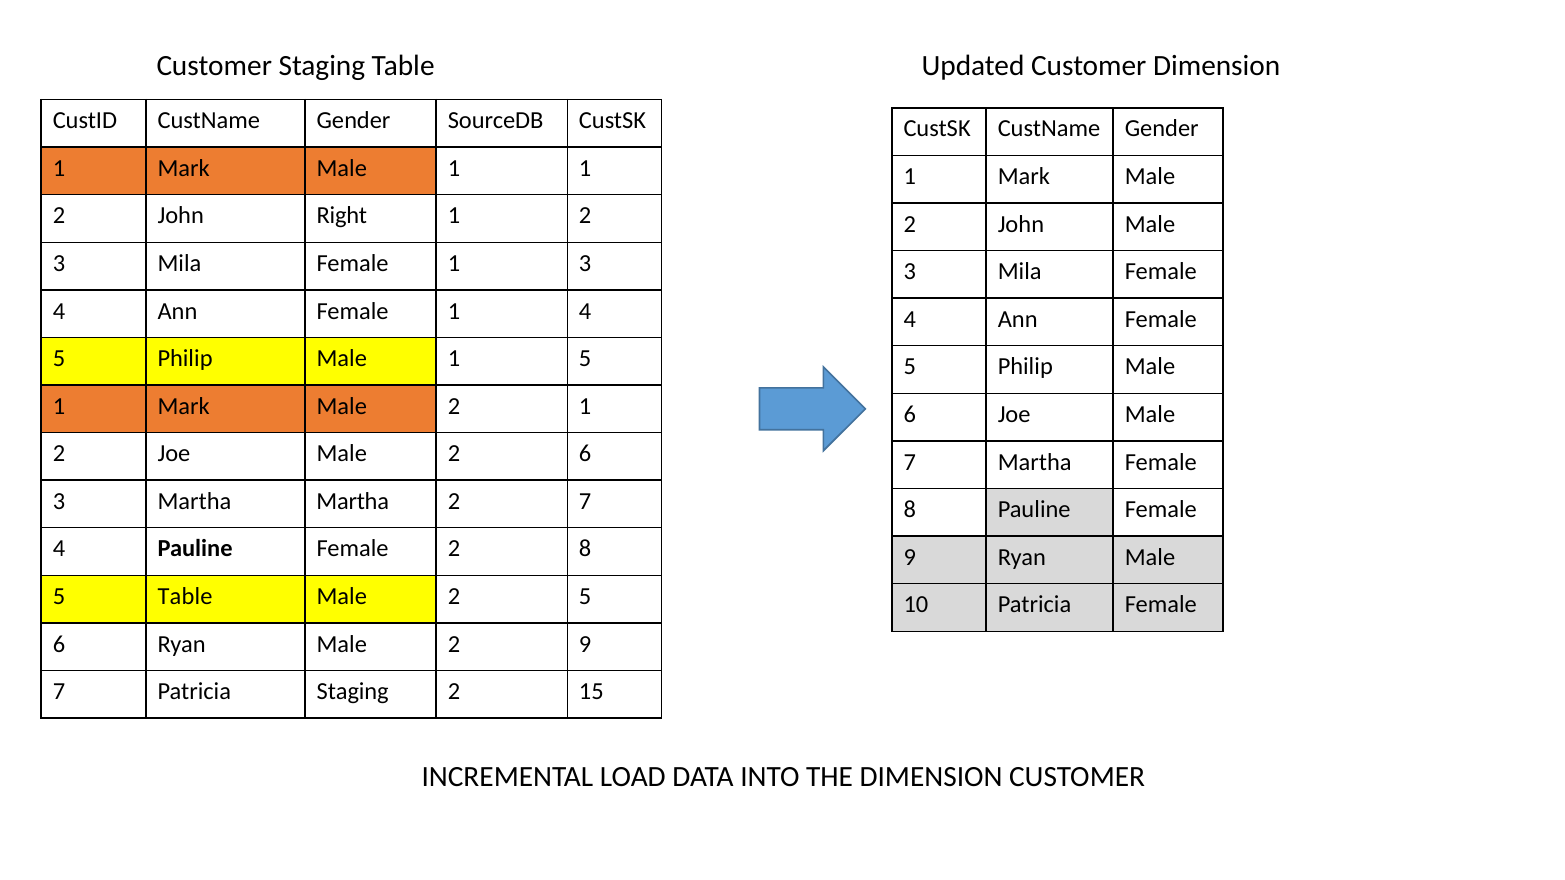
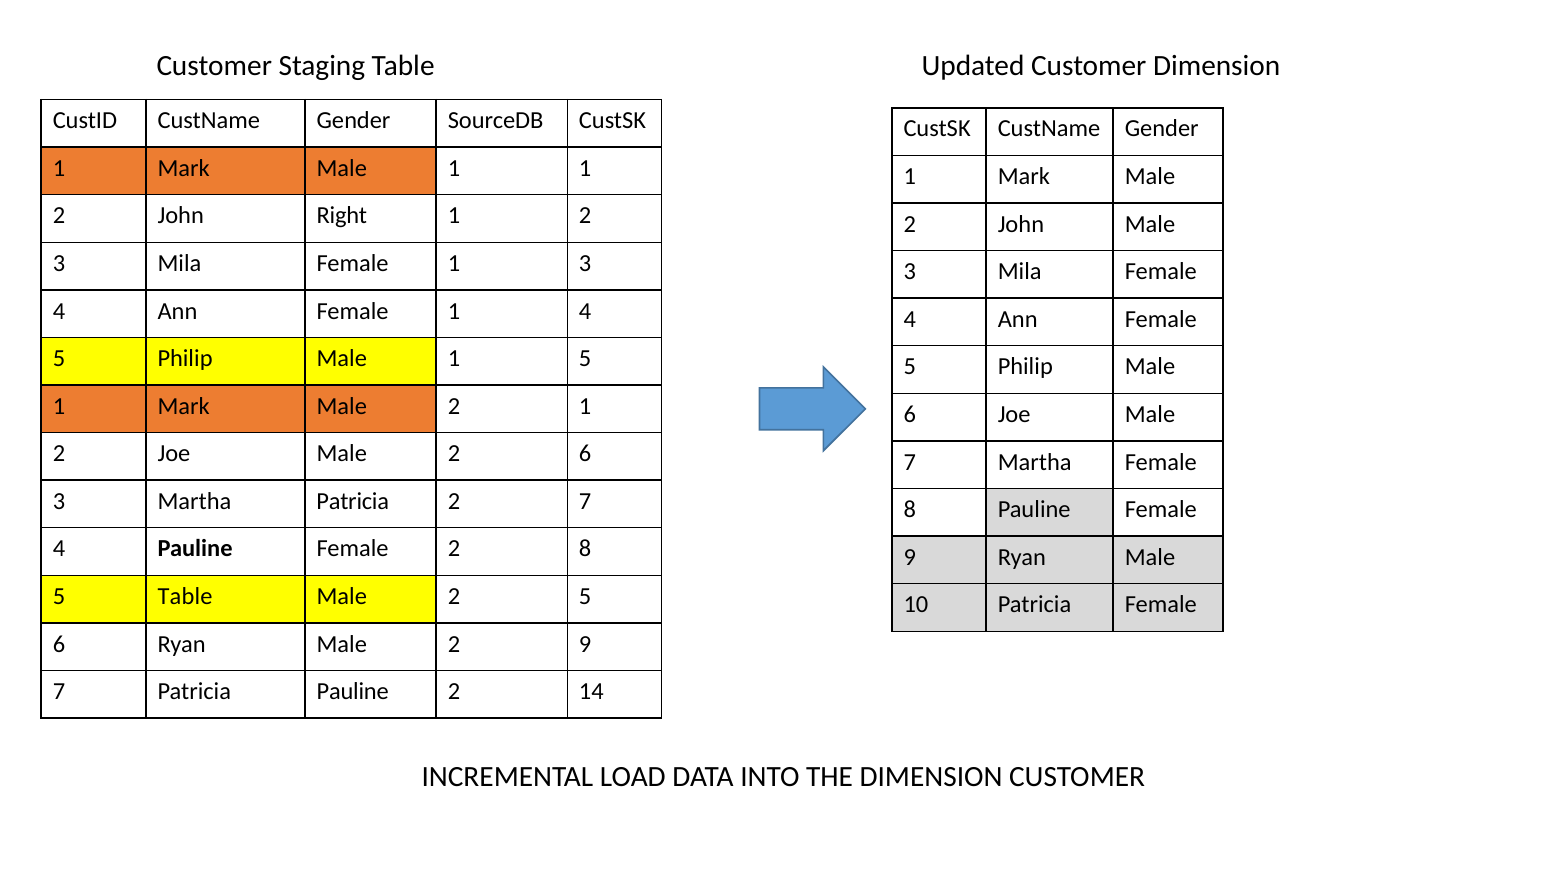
Martha Martha: Martha -> Patricia (353, 501)
Patricia Staging: Staging -> Pauline (353, 692)
15: 15 -> 14 (591, 692)
